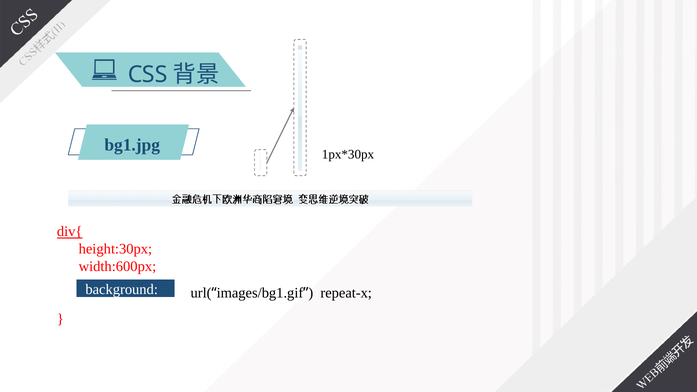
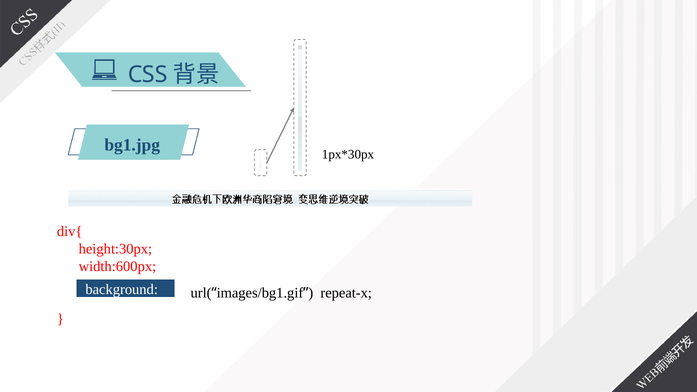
div{ underline: present -> none (70, 232)
